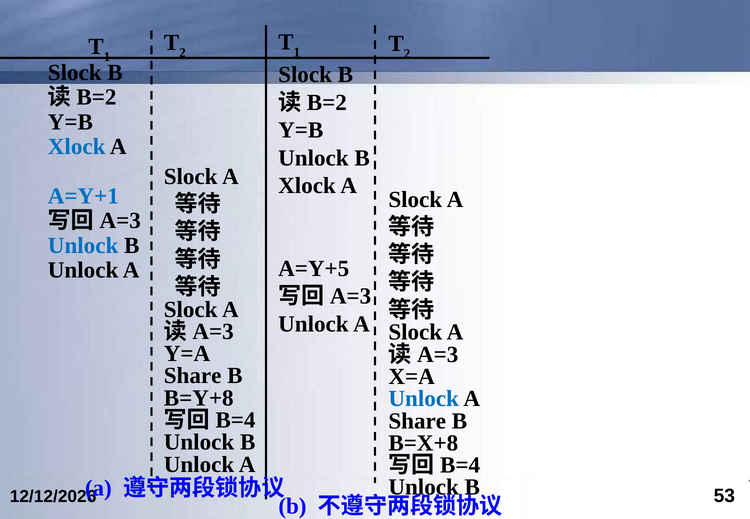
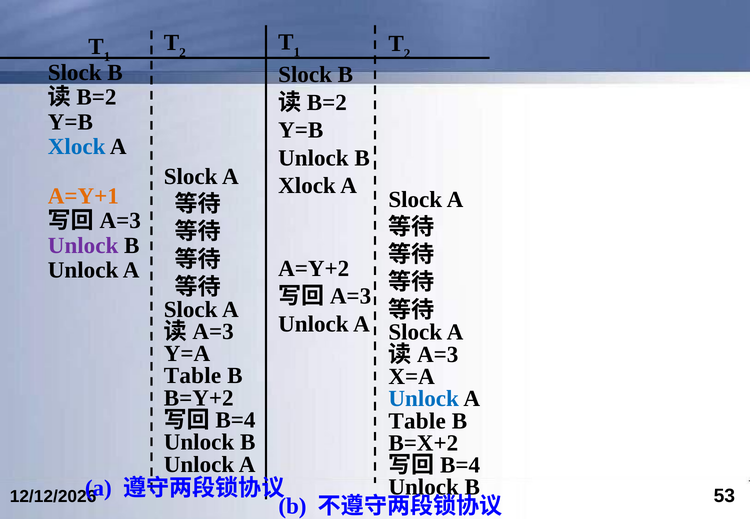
A=Y+1 colour: blue -> orange (83, 196)
Unlock colour: blue -> purple (83, 246)
A=Y+5: A=Y+5 -> A=Y+2 (314, 269)
Share: Share -> Table (192, 376)
B=Y+8: B=Y+8 -> B=Y+2 (199, 398)
Share: Share -> Table (417, 421)
B=X+8: B=X+8 -> B=X+2 (423, 443)
